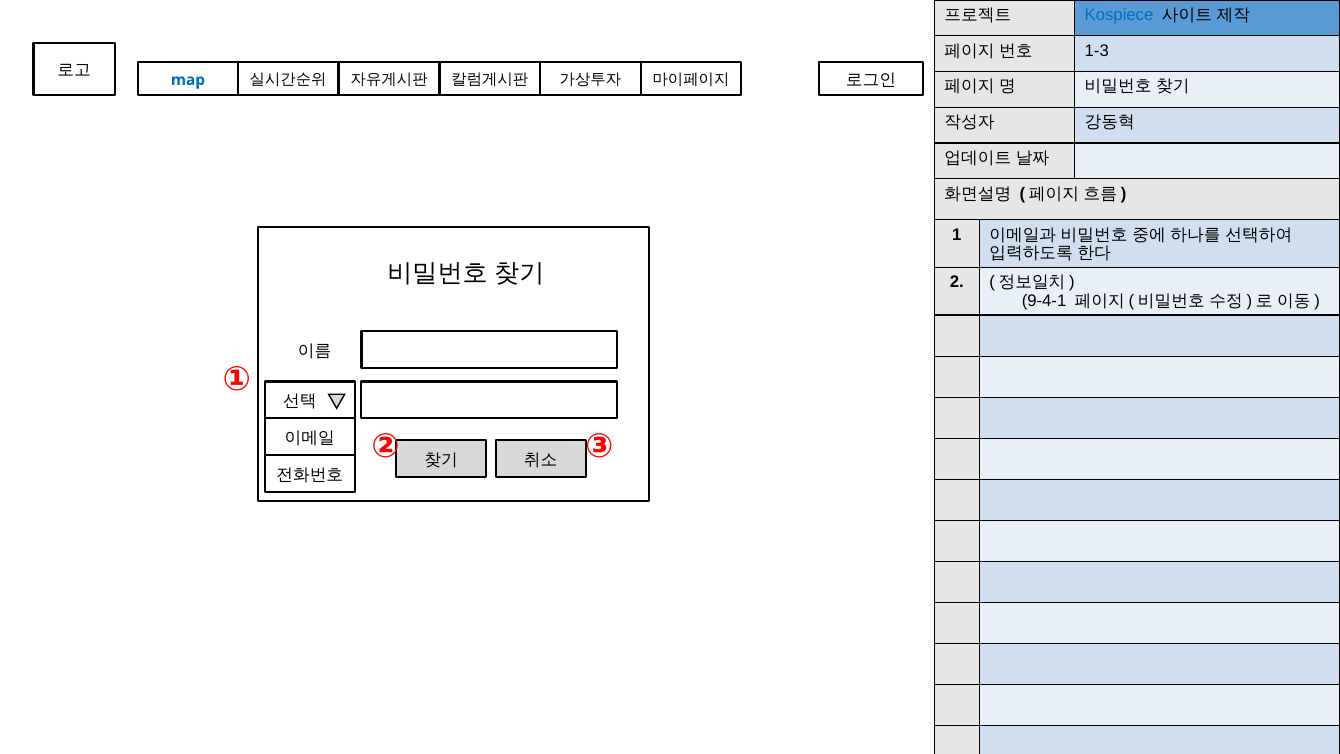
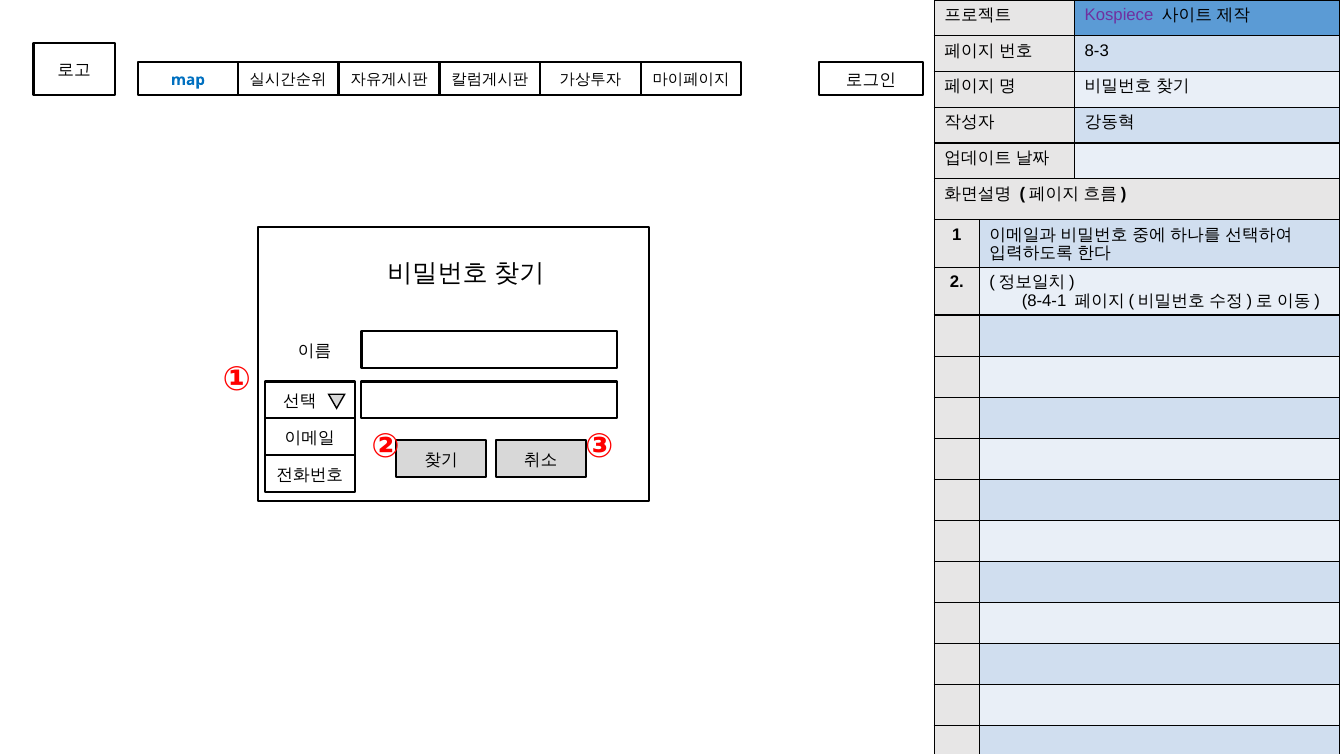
Kospiece colour: blue -> purple (1119, 15)
1-3: 1-3 -> 8-3 (1097, 50)
9-4-1: 9-4-1 -> 8-4-1 (1044, 301)
